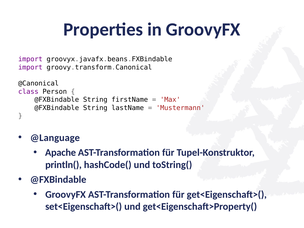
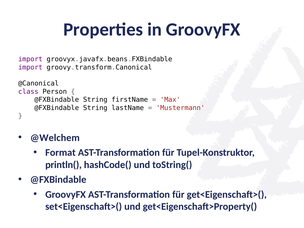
@Language: @Language -> @Welchem (55, 138)
Apache: Apache -> Format (60, 153)
